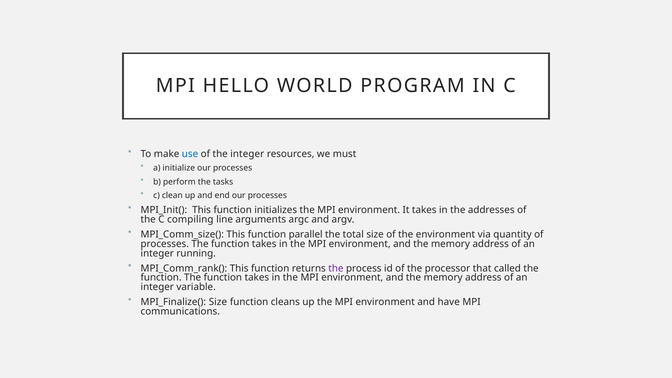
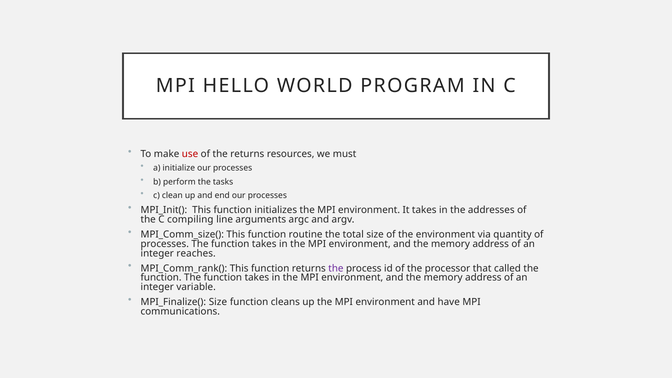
use colour: blue -> red (190, 154)
the integer: integer -> returns (247, 154)
parallel: parallel -> routine (306, 234)
running: running -> reaches (196, 253)
